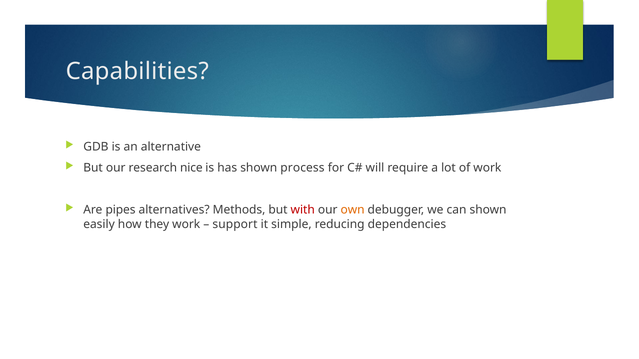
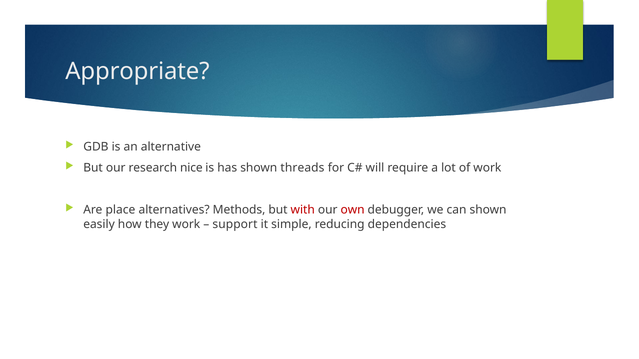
Capabilities: Capabilities -> Appropriate (137, 71)
process: process -> threads (302, 168)
pipes: pipes -> place (120, 210)
own colour: orange -> red (353, 210)
